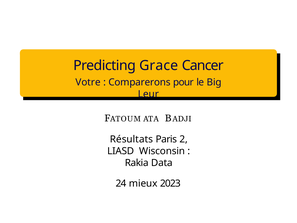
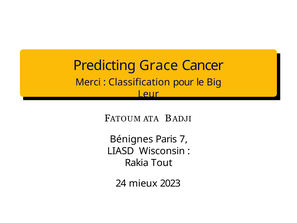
Votre: Votre -> Merci (88, 82)
Comparerons: Comparerons -> Classification (139, 82)
Résultats: Résultats -> Bénignes (131, 139)
2: 2 -> 7 (184, 139)
Data: Data -> Tout (162, 163)
